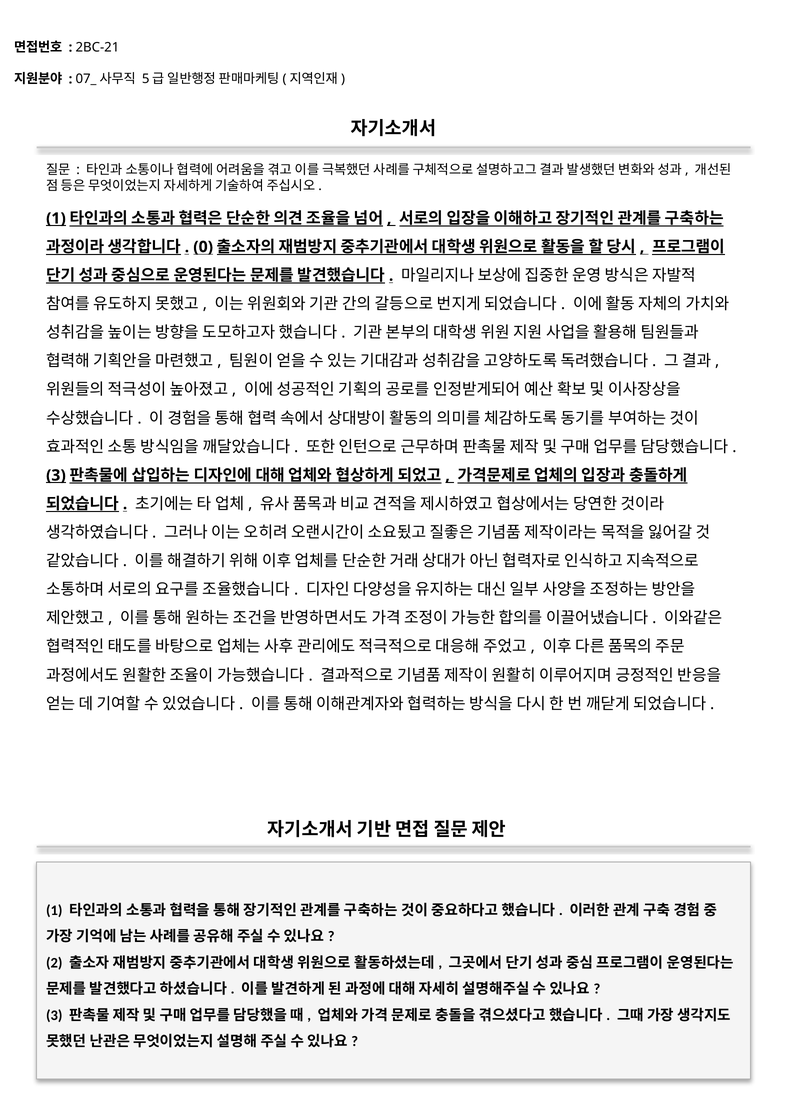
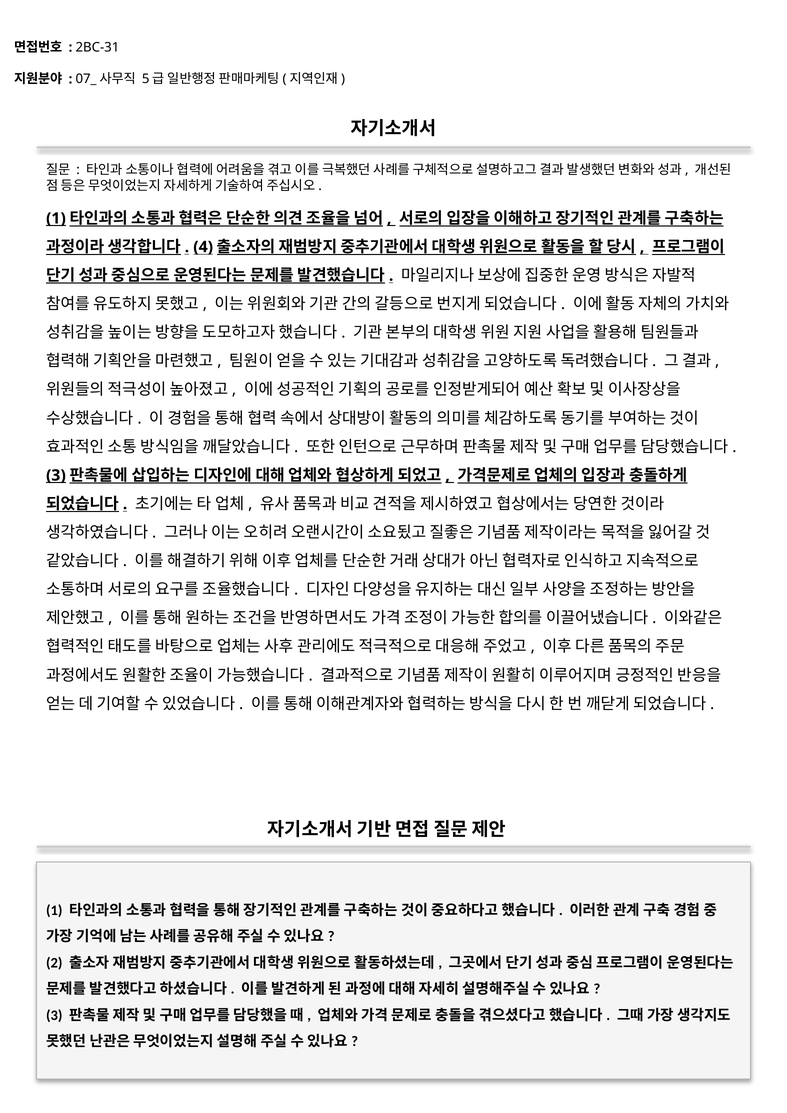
2BC-21: 2BC-21 -> 2BC-31 (97, 47)
0: 0 -> 4 (203, 247)
